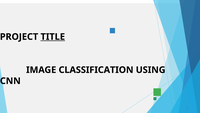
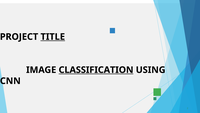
CLASSIFICATION underline: none -> present (96, 70)
